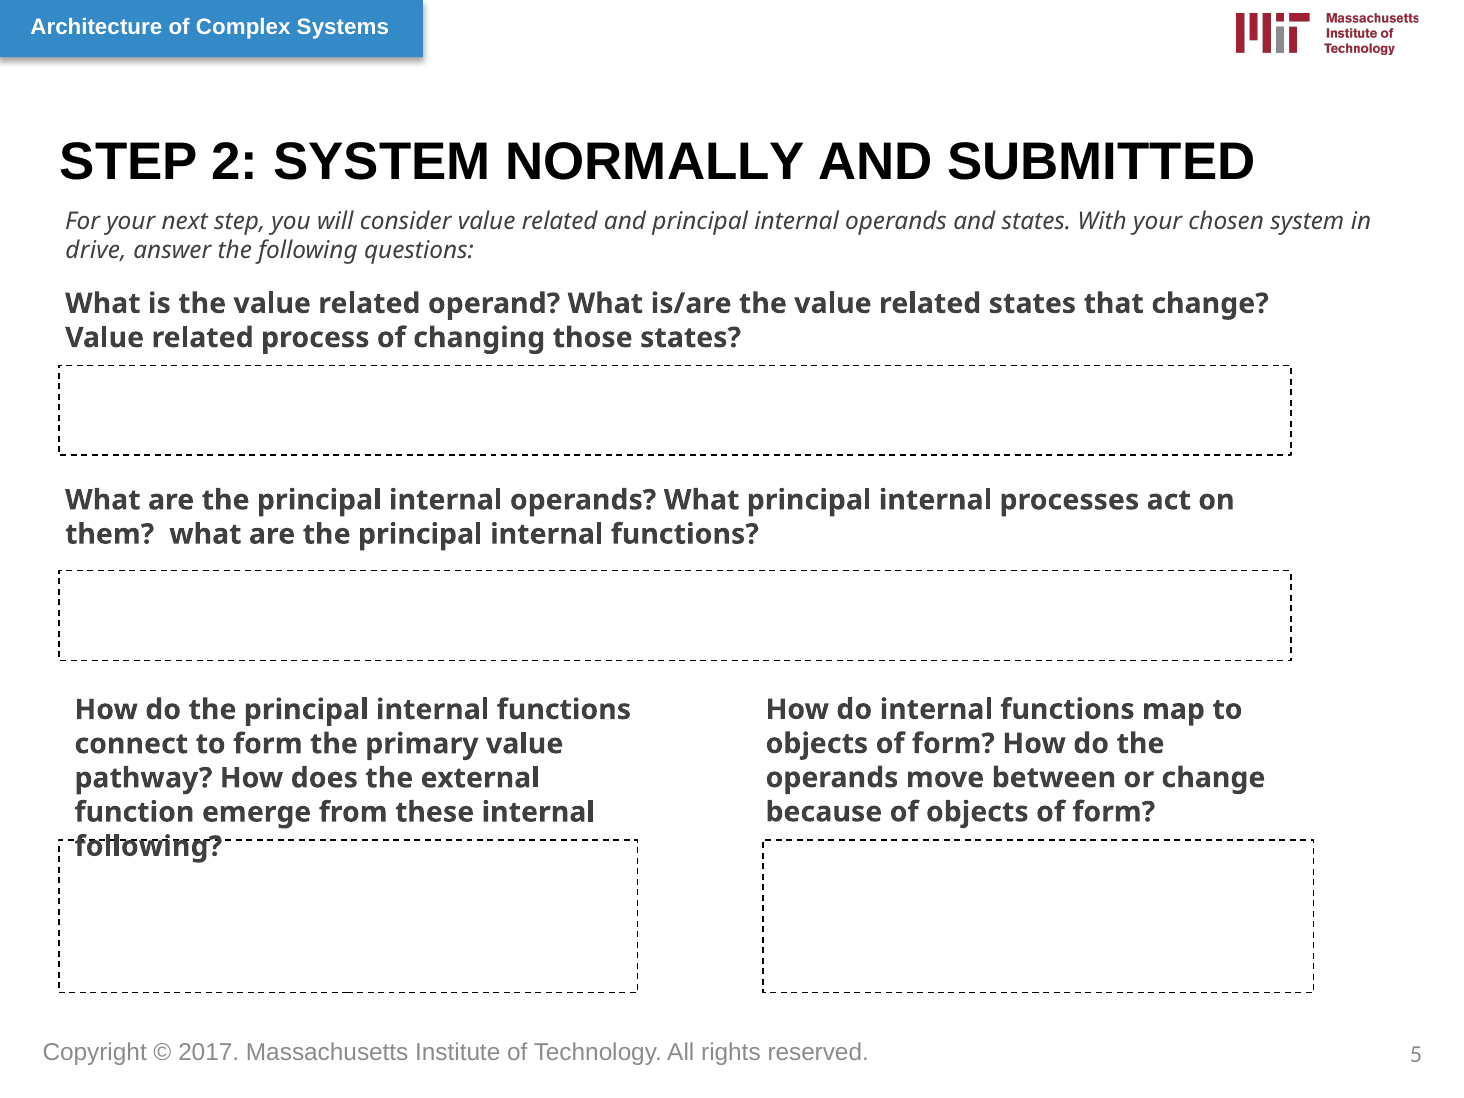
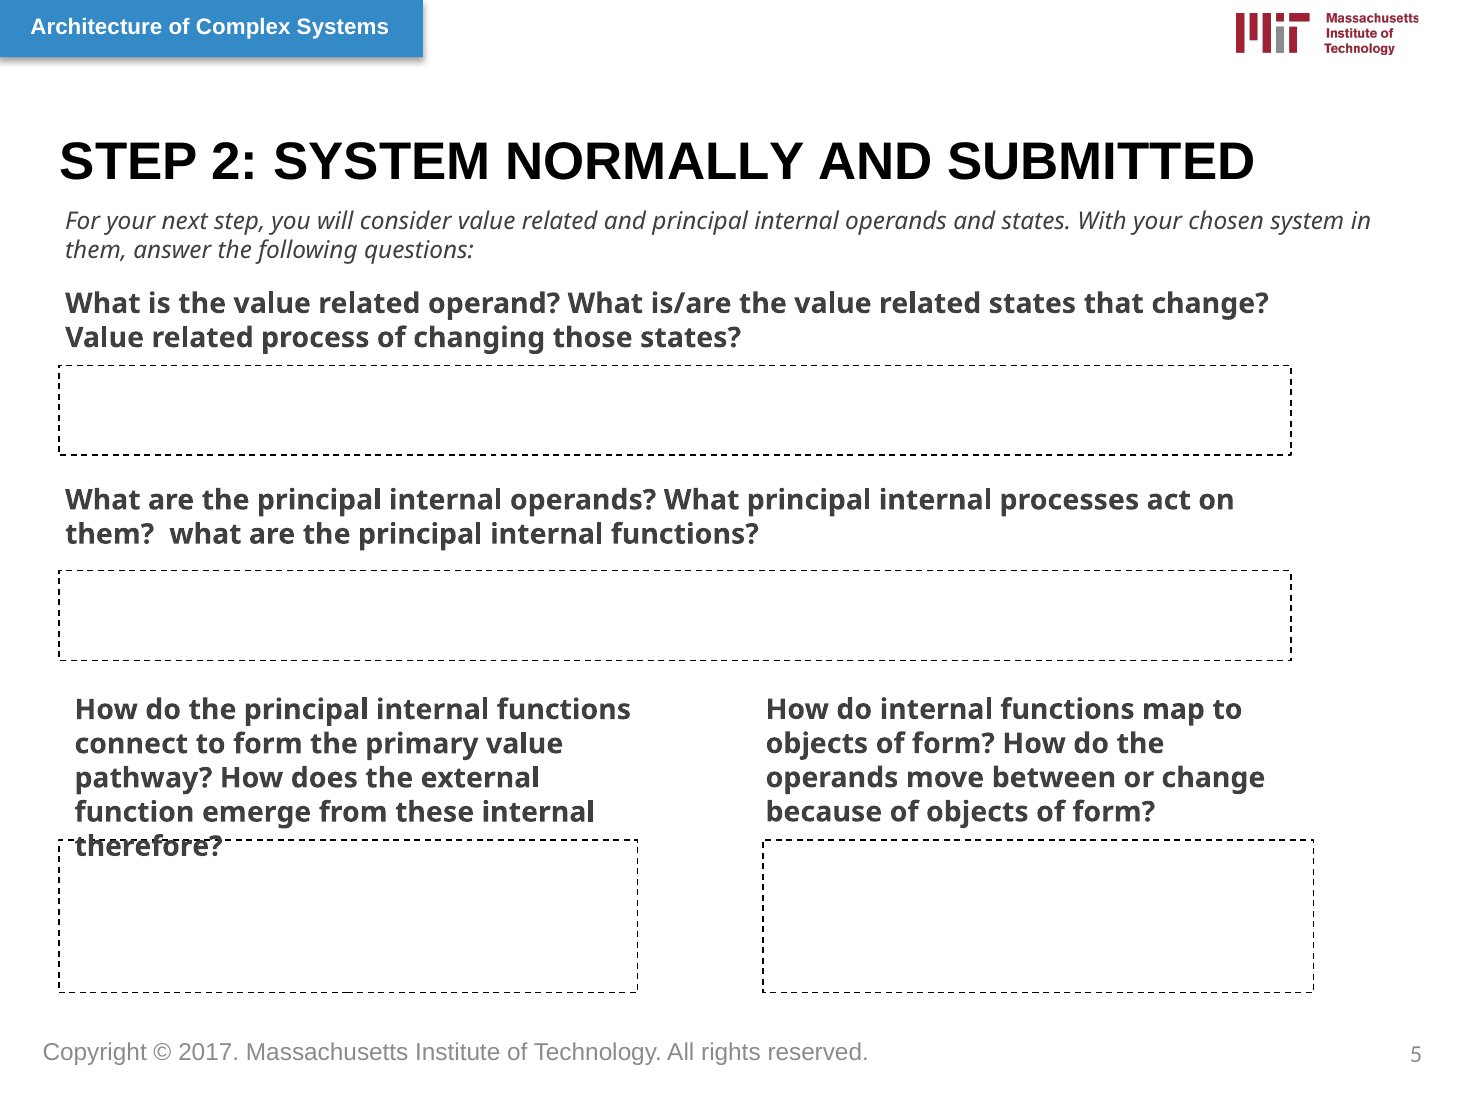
drive: drive -> them (96, 251)
following: following -> therefore (149, 846)
